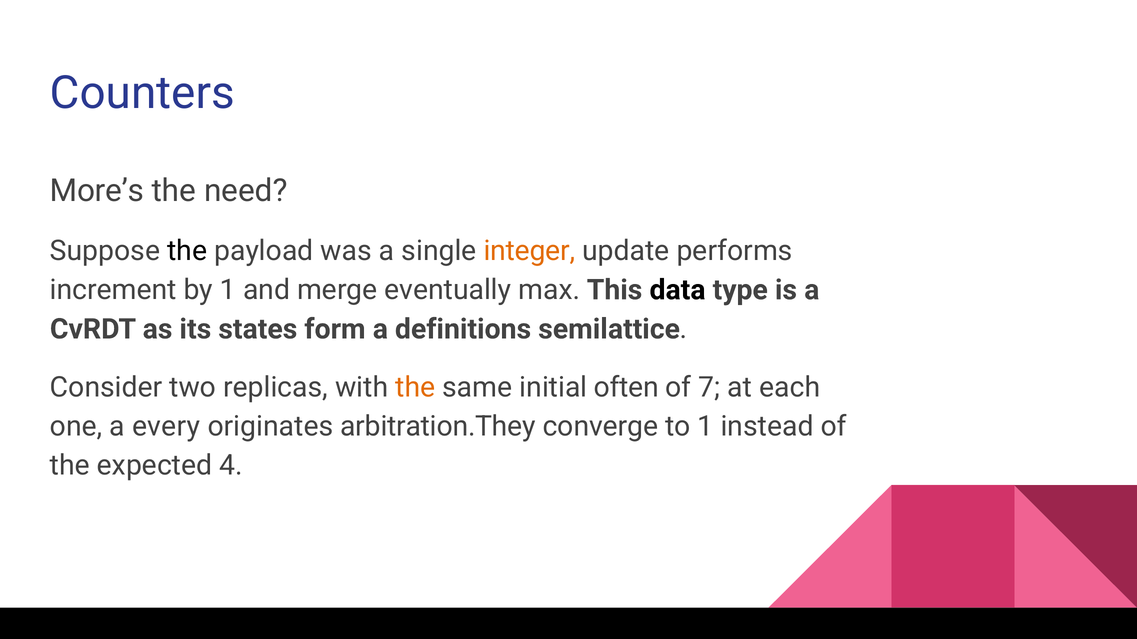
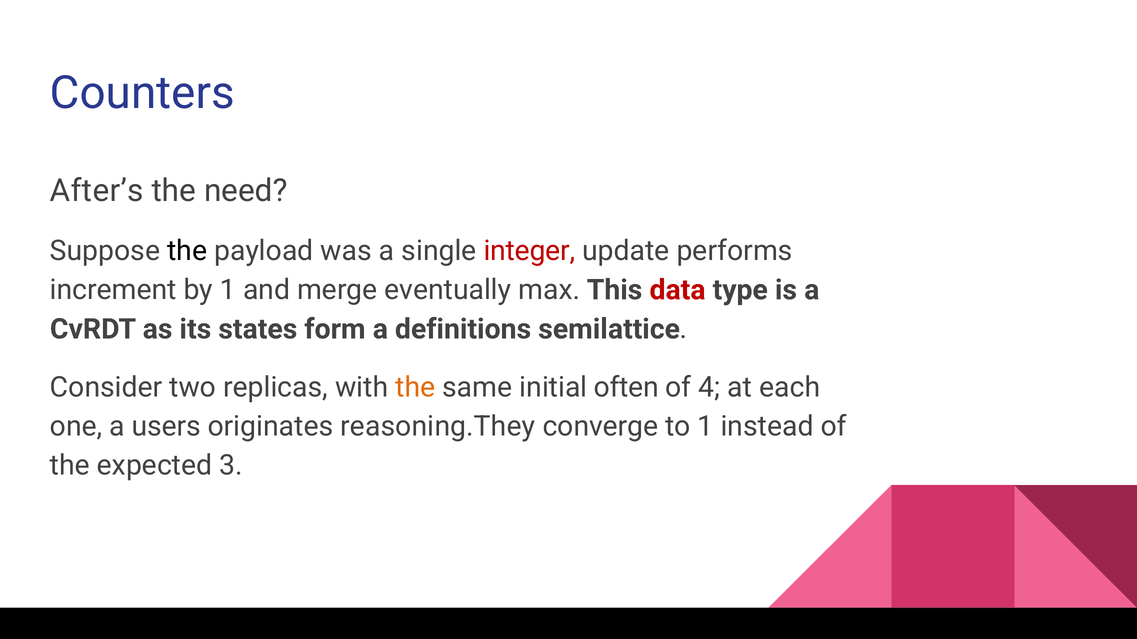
More’s: More’s -> After’s (97, 191)
integer colour: orange -> red (529, 251)
data colour: black -> red (678, 290)
7: 7 -> 4 (709, 388)
every: every -> users (166, 427)
arbitration.They: arbitration.They -> reasoning.They (438, 427)
4: 4 -> 3 (231, 466)
